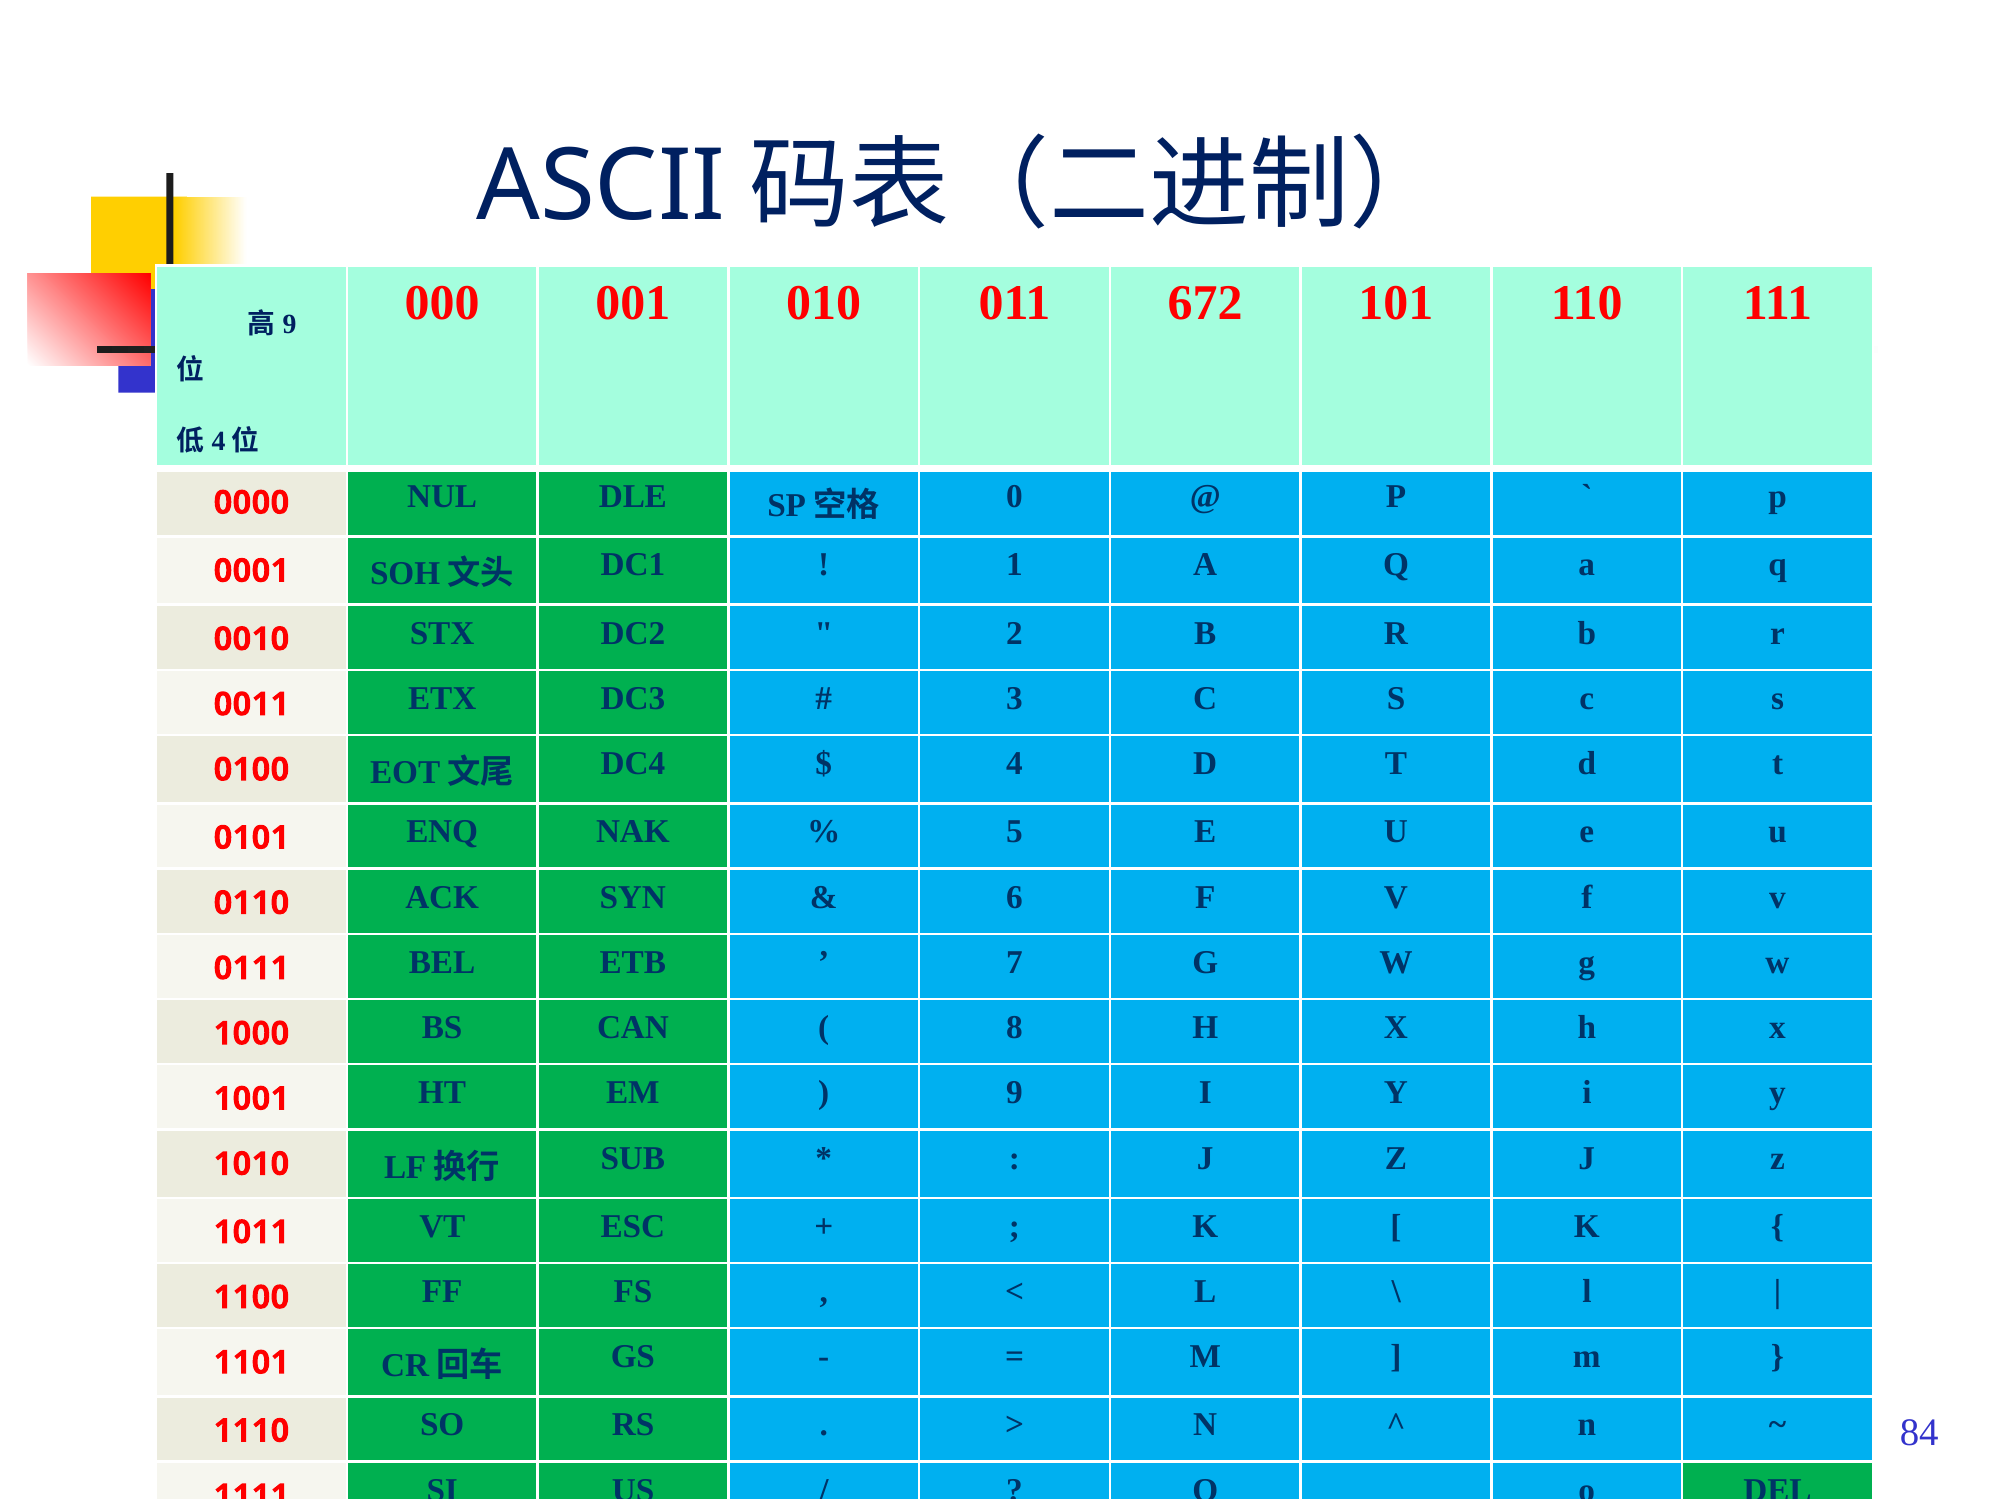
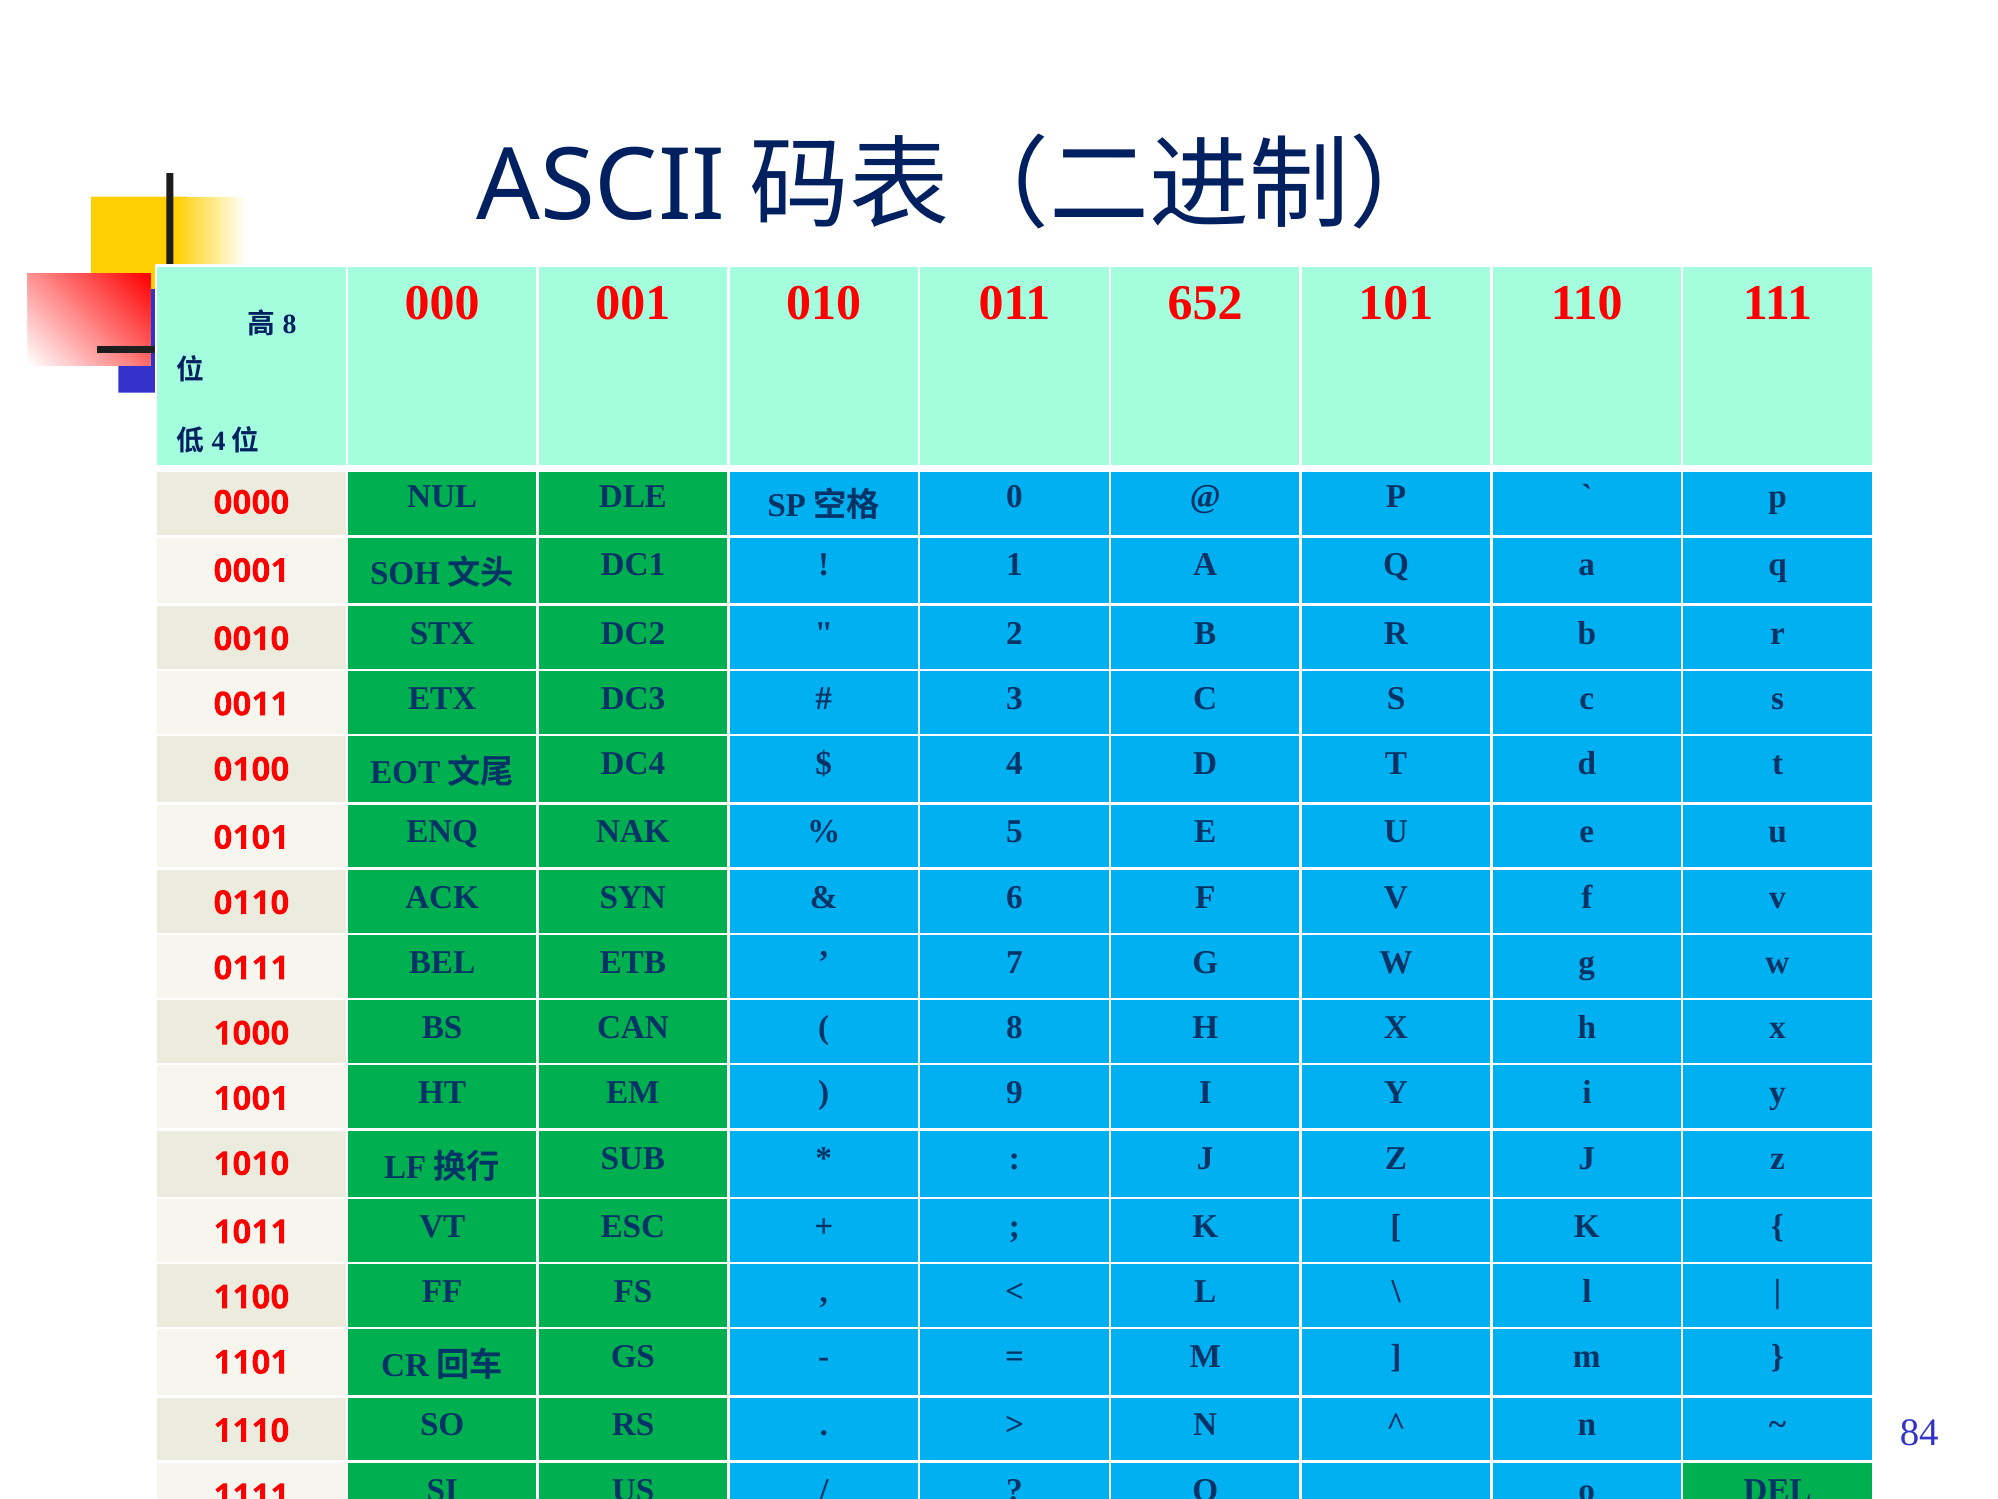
672: 672 -> 652 (1205, 303)
9: 9 -> 8 (290, 324)
